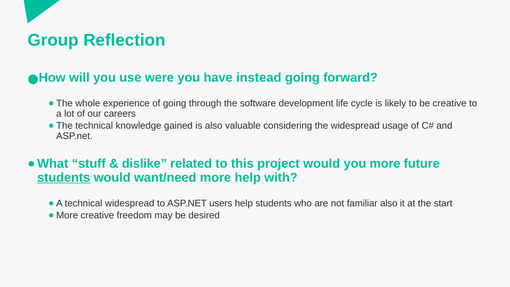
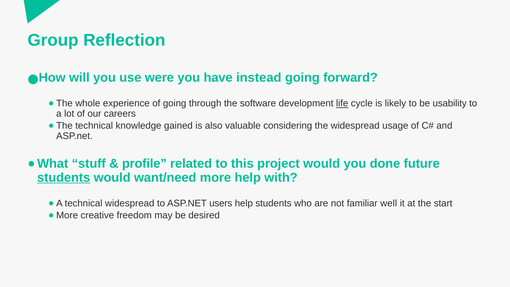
life underline: none -> present (342, 103)
be creative: creative -> usability (450, 103)
dislike: dislike -> profile (144, 164)
you more: more -> done (385, 164)
familiar also: also -> well (389, 203)
